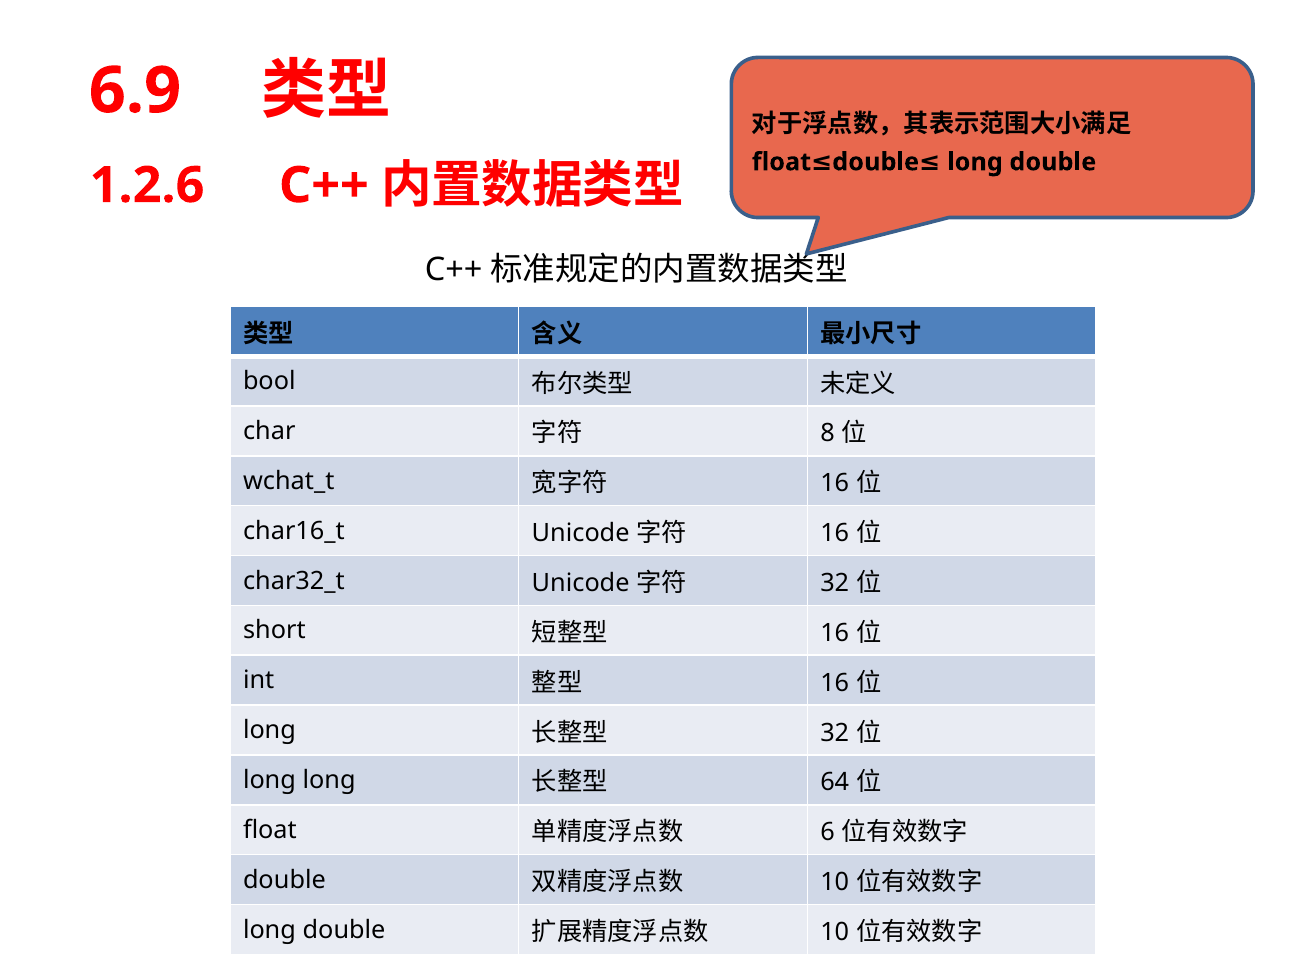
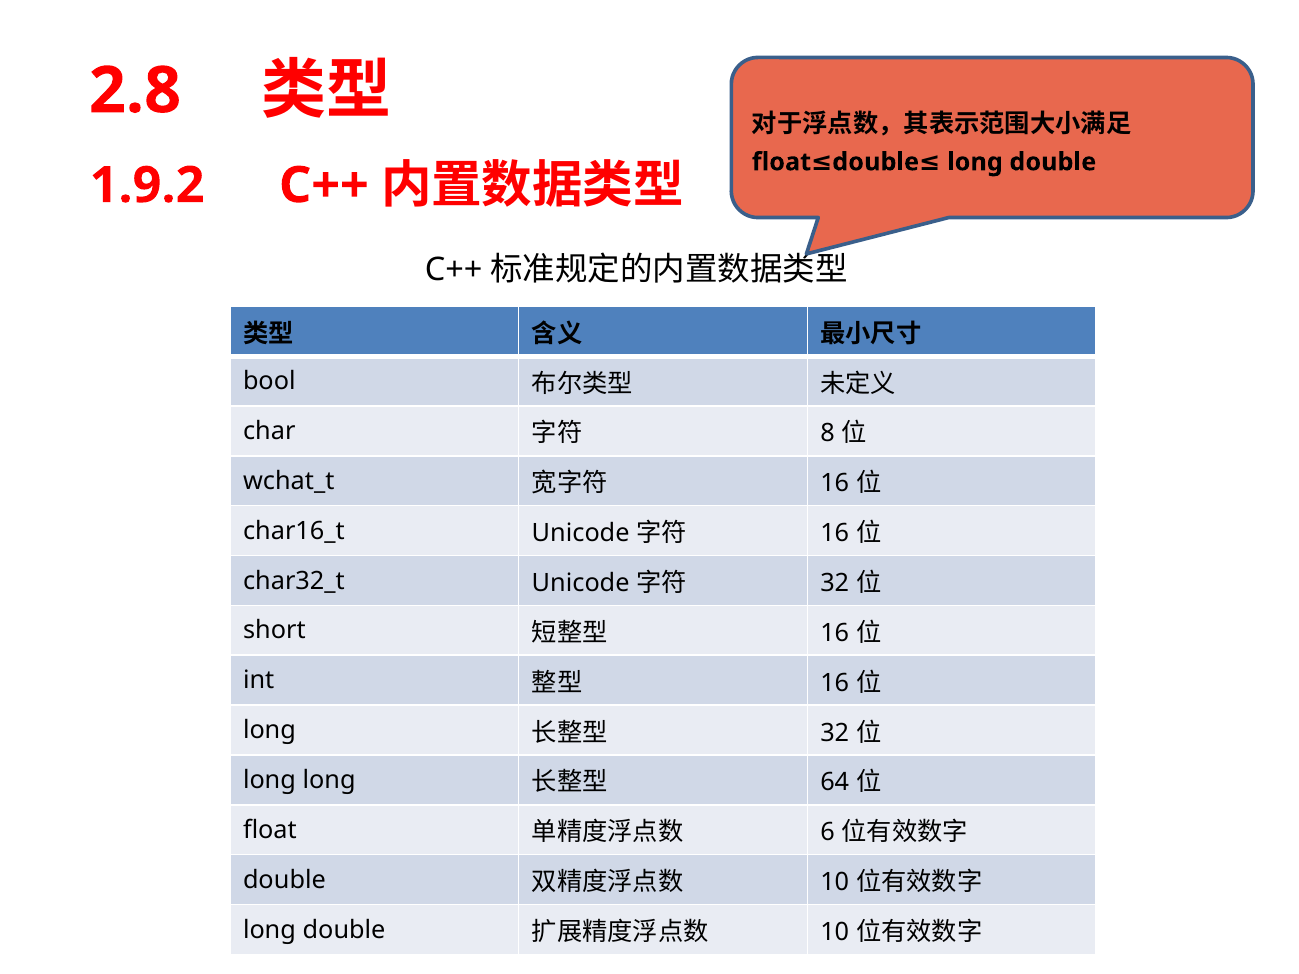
6.9: 6.9 -> 2.8 (135, 91)
1.2.6: 1.2.6 -> 1.9.2 (147, 185)
